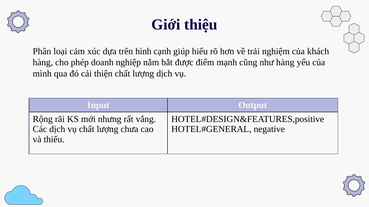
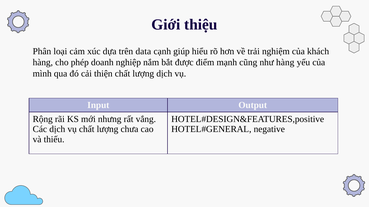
hình: hình -> data (143, 52)
